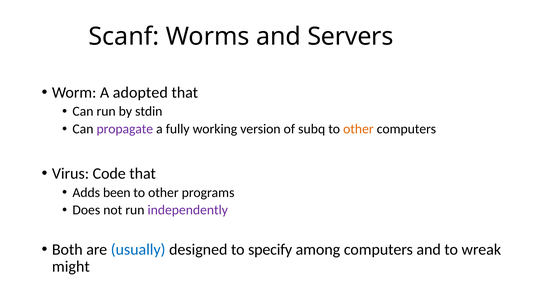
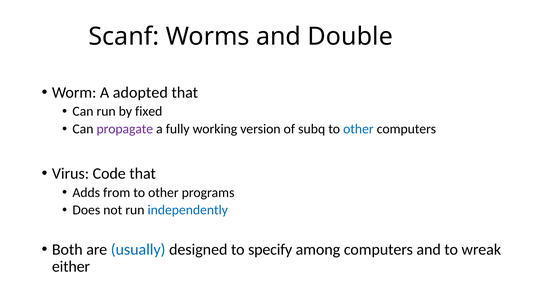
Servers: Servers -> Double (350, 36)
stdin: stdin -> fixed (149, 111)
other colour: orange -> blue (358, 129)
been: been -> from (117, 192)
independently colour: purple -> blue (188, 210)
might: might -> either (71, 266)
